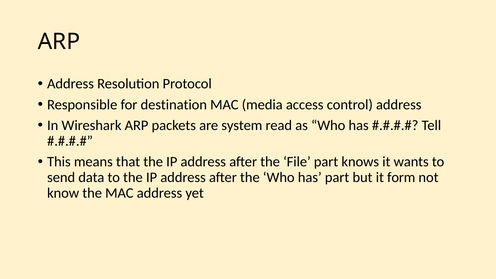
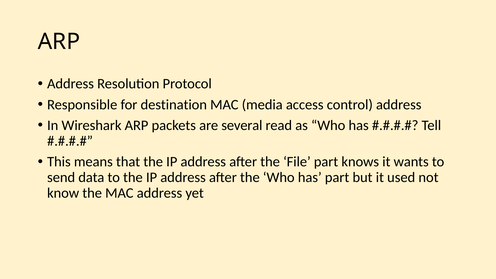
system: system -> several (242, 125)
form: form -> used (401, 178)
